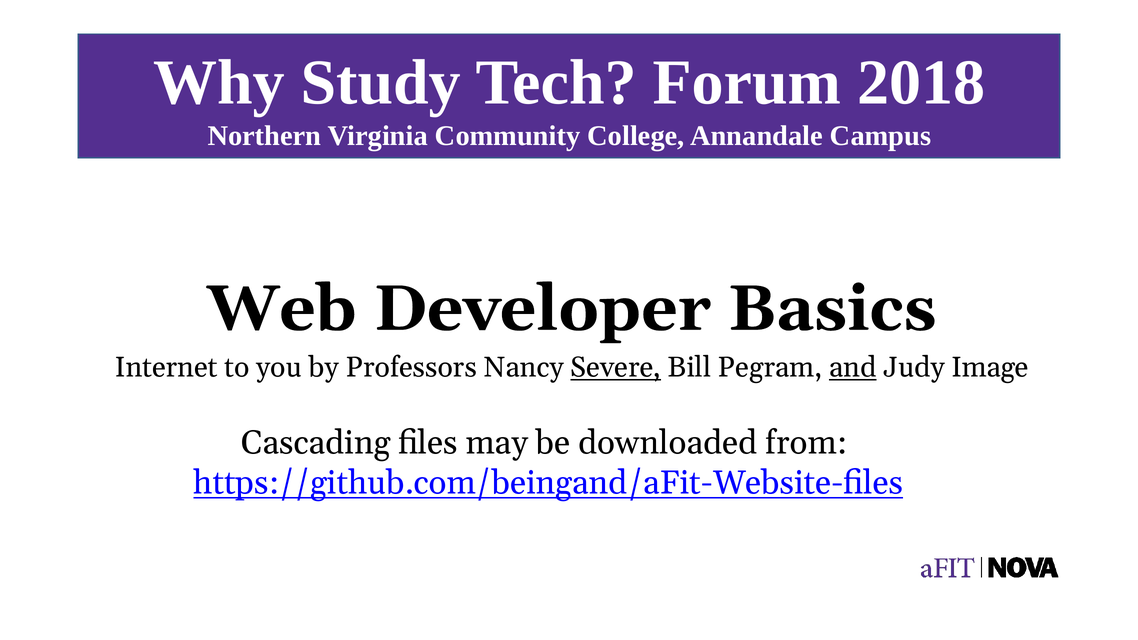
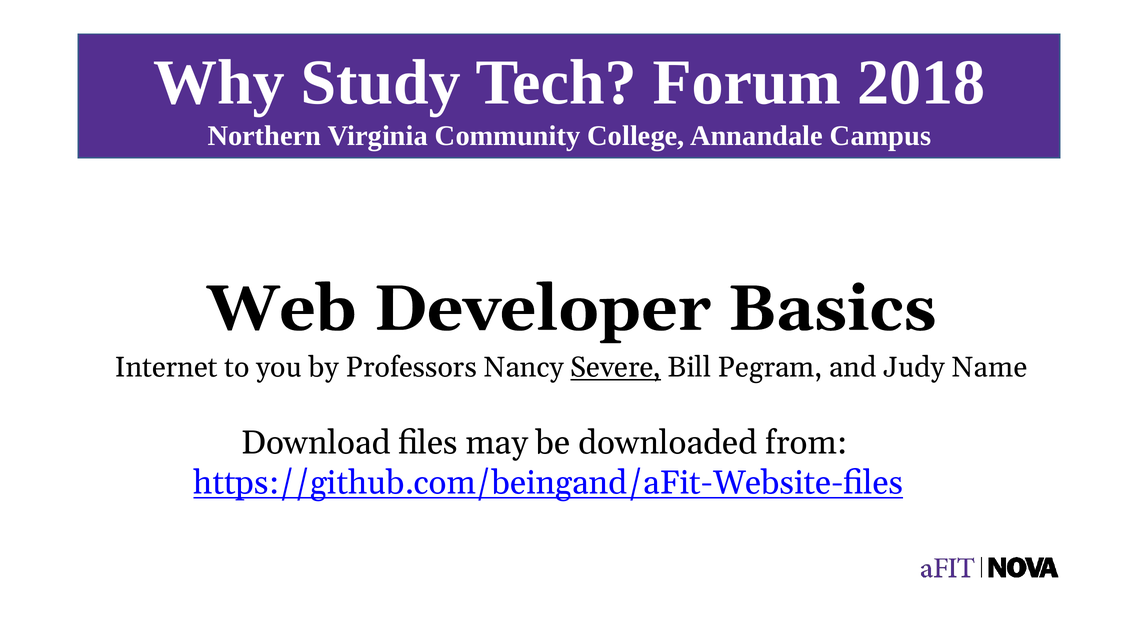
and underline: present -> none (853, 367)
Image: Image -> Name (990, 367)
Cascading: Cascading -> Download (316, 443)
